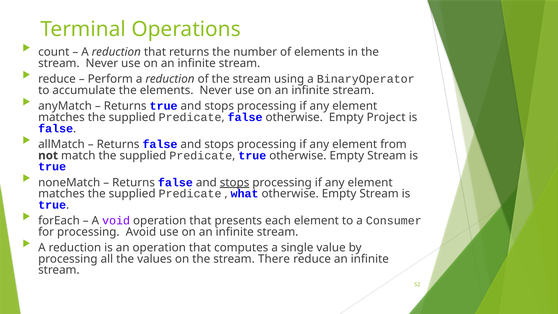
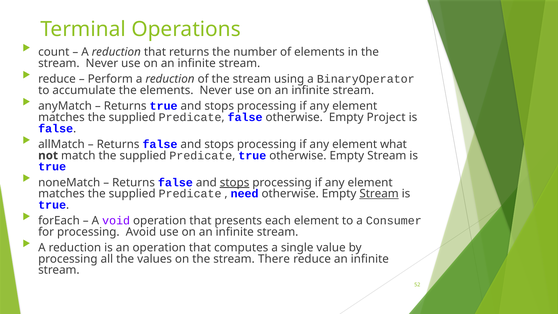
from: from -> what (393, 144)
what: what -> need (245, 194)
Stream underline: none -> present (379, 194)
